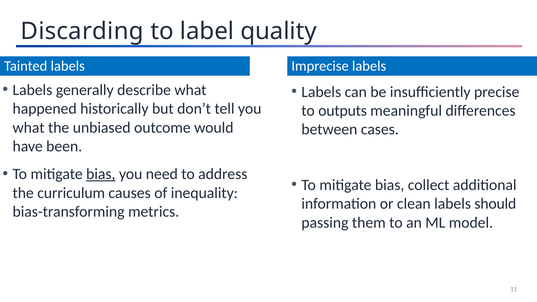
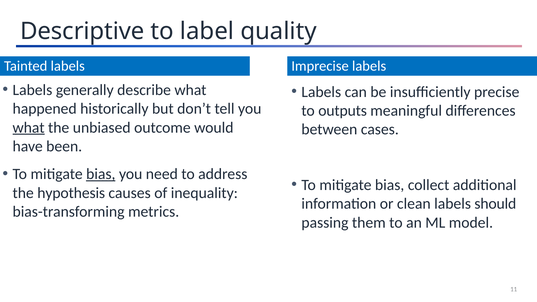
Discarding: Discarding -> Descriptive (82, 31)
what underline: none -> present (29, 128)
curriculum: curriculum -> hypothesis (71, 193)
